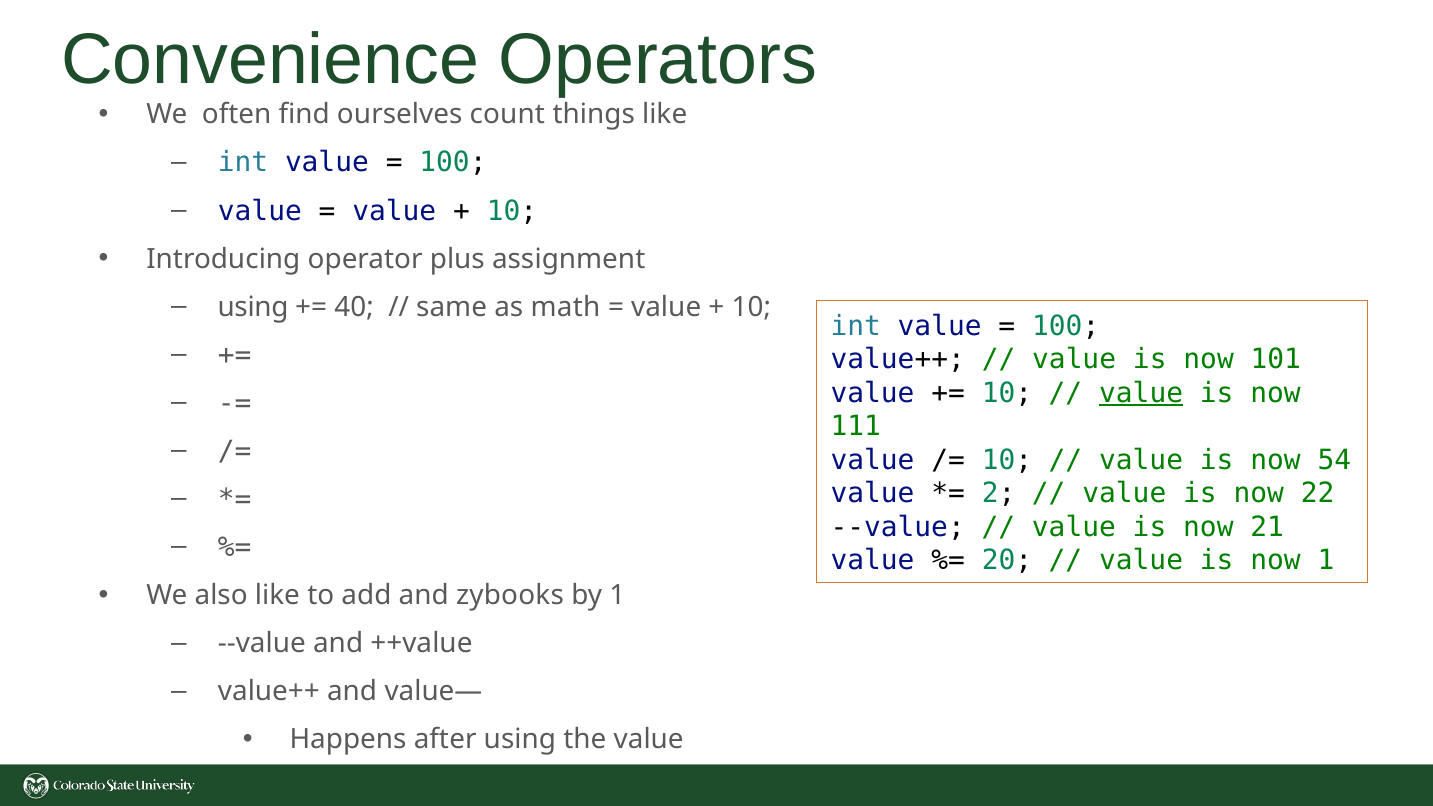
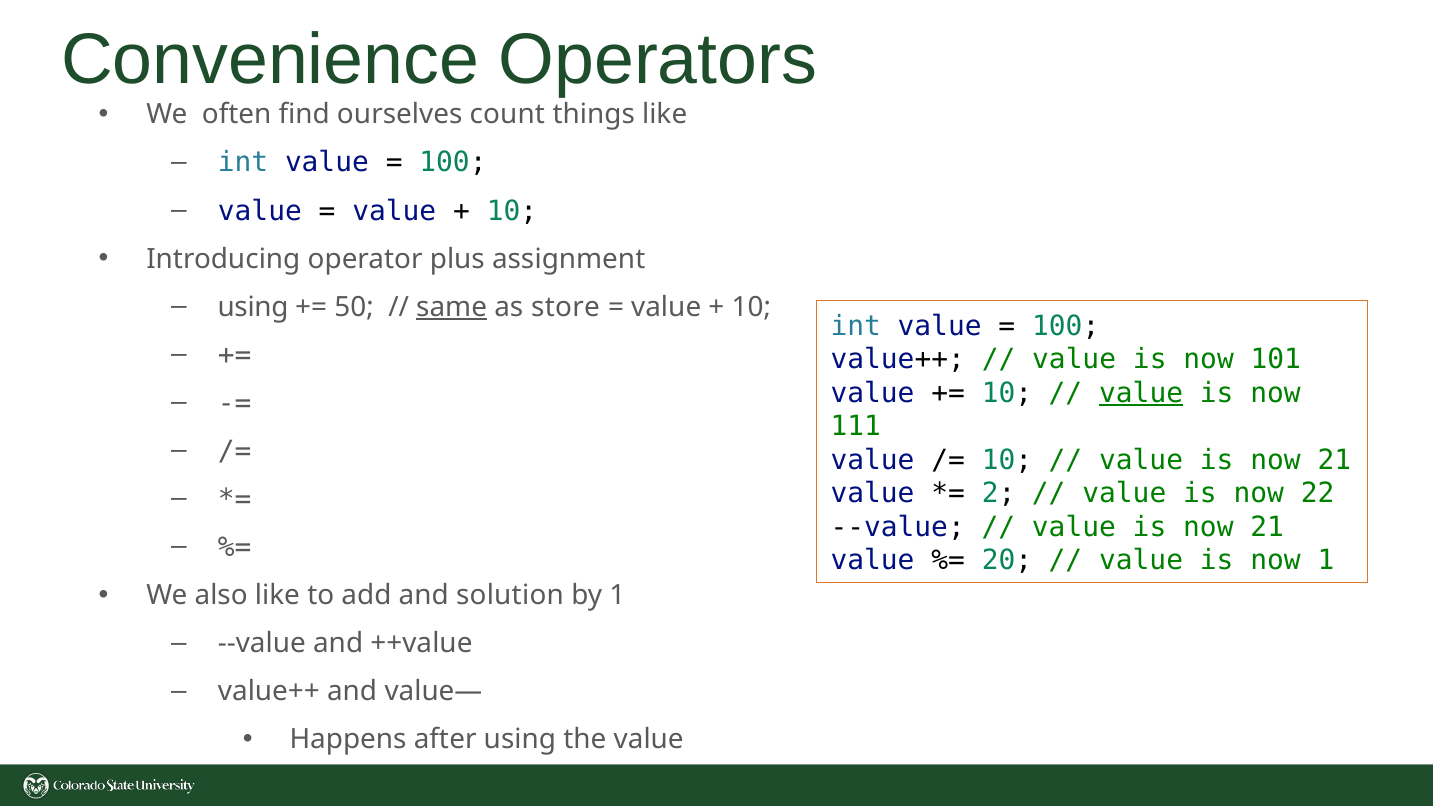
40: 40 -> 50 (354, 307)
same underline: none -> present (452, 307)
math: math -> store (566, 307)
54: 54 -> 21 (1334, 460)
zybooks: zybooks -> solution (510, 595)
